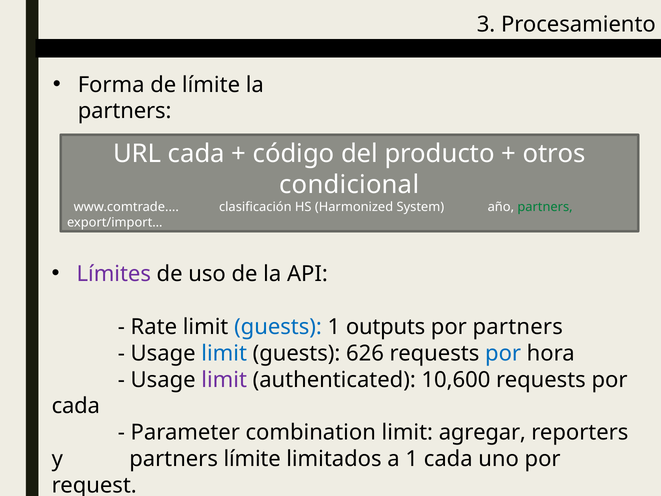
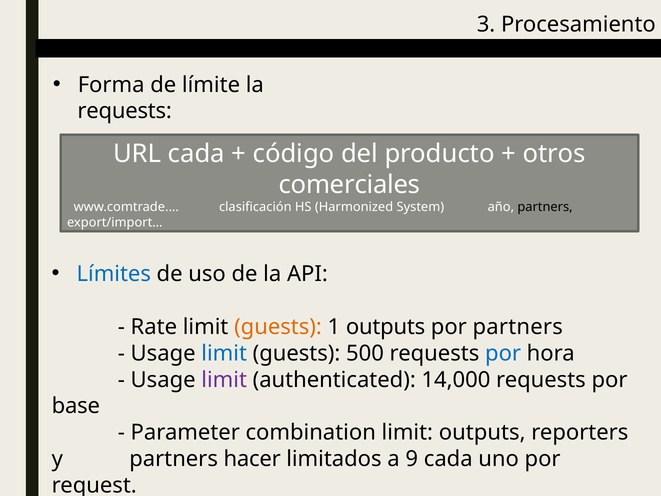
partners: partners -> requests (125, 111)
condicional: condicional -> comerciales (350, 185)
partners colour: green -> black (545, 207)
Límites colour: purple -> blue (114, 274)
guests colour: blue -> orange (278, 327)
626: 626 -> 500 (365, 353)
10,600: 10,600 -> 14,000 (456, 380)
cada: cada -> base (76, 406)
limit agregar: agregar -> outputs (482, 432)
partners límite: límite -> hacer (252, 459)
a 1: 1 -> 9 (412, 459)
